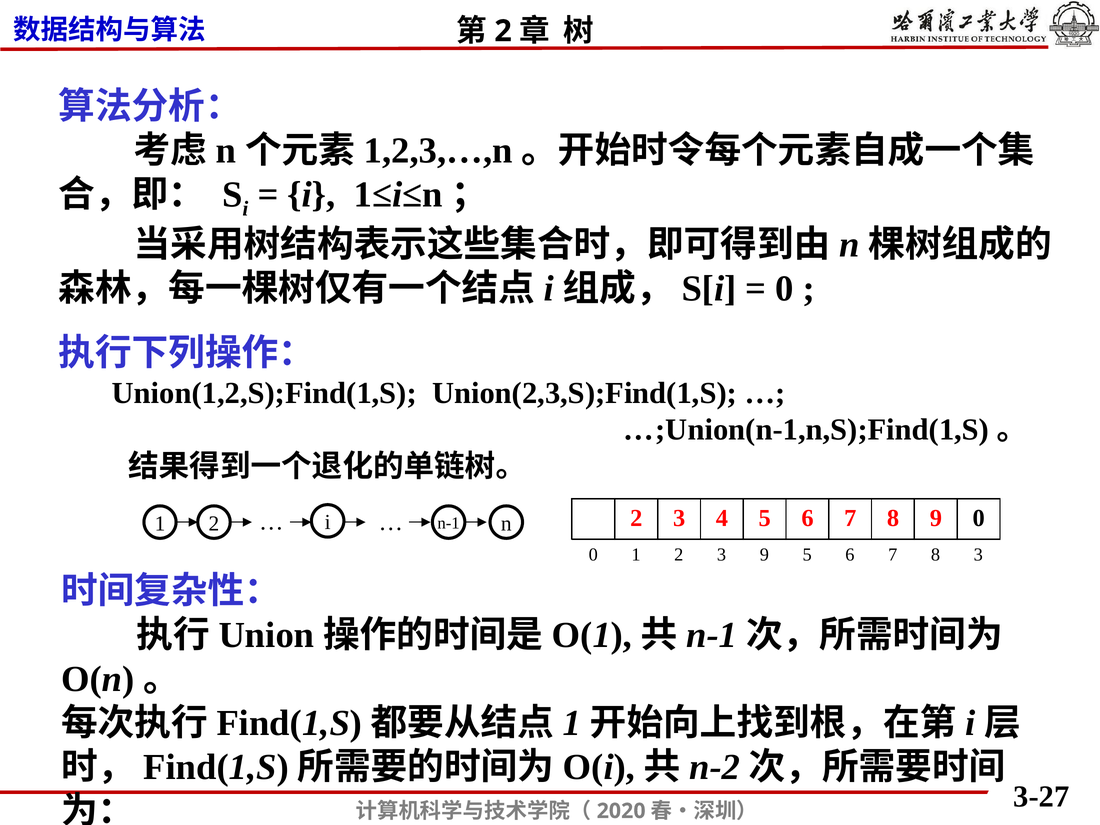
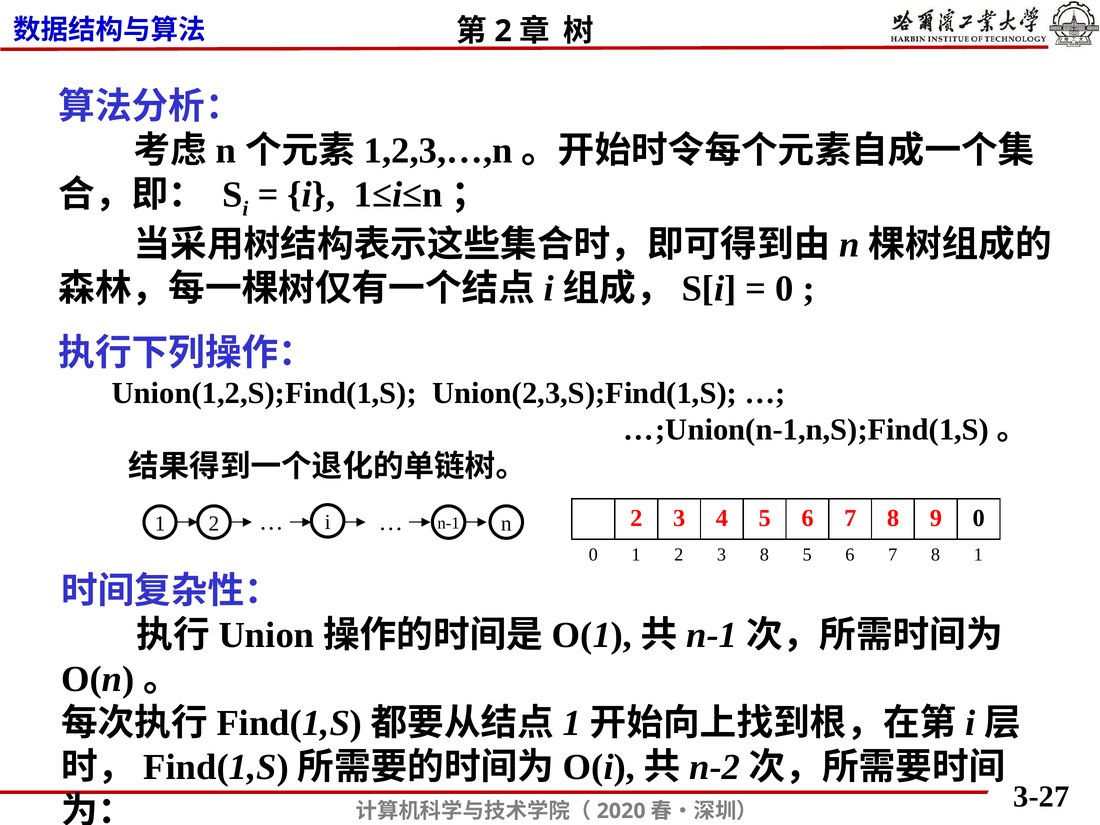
3 9: 9 -> 8 (764, 555)
8 3: 3 -> 1 (978, 555)
